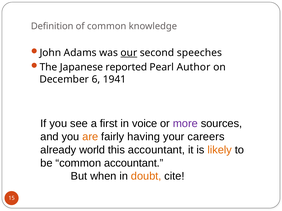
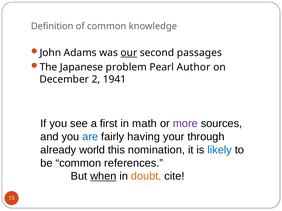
speeches: speeches -> passages (200, 53)
reported: reported -> problem (126, 67)
6: 6 -> 2 (96, 80)
voice: voice -> math (145, 124)
are colour: orange -> blue (90, 137)
careers: careers -> through (206, 137)
this accountant: accountant -> nomination (156, 150)
likely colour: orange -> blue (220, 150)
common accountant: accountant -> references (134, 163)
when underline: none -> present (103, 177)
